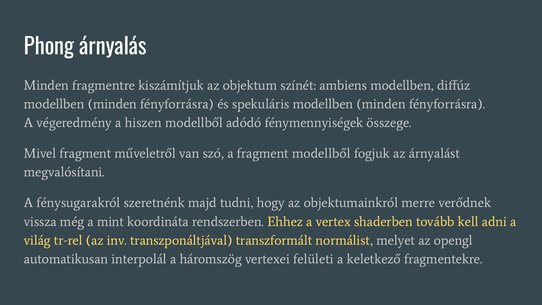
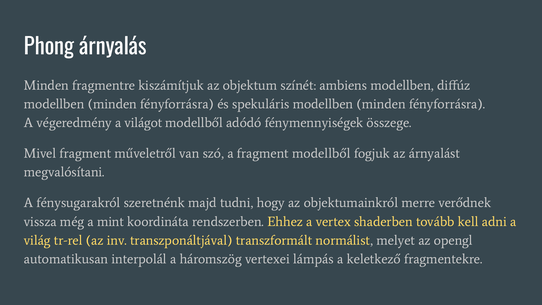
hiszen: hiszen -> világot (143, 123)
felületi: felületi -> lámpás (313, 259)
